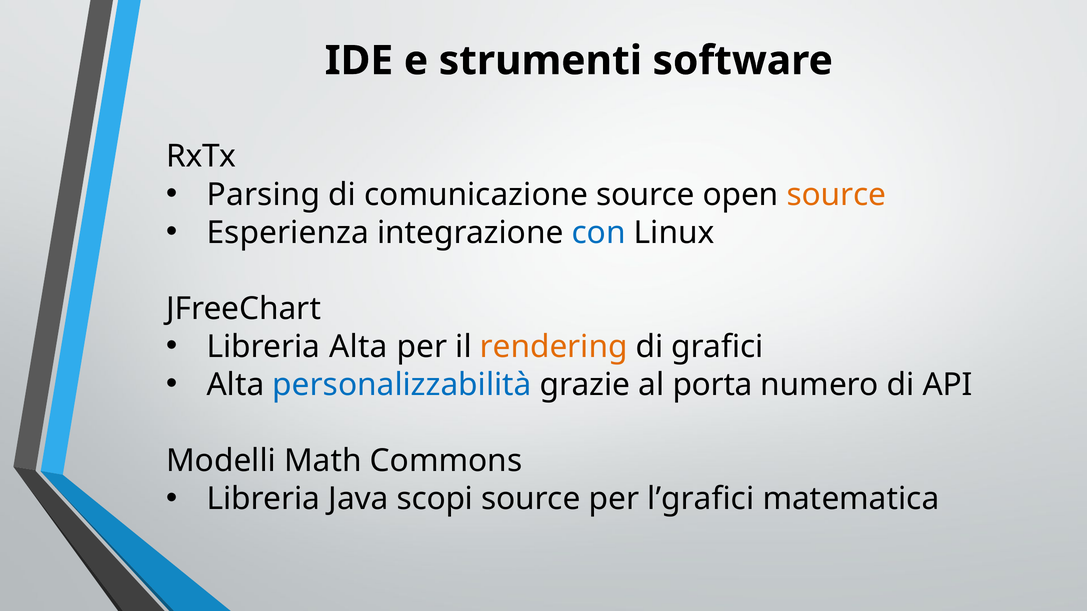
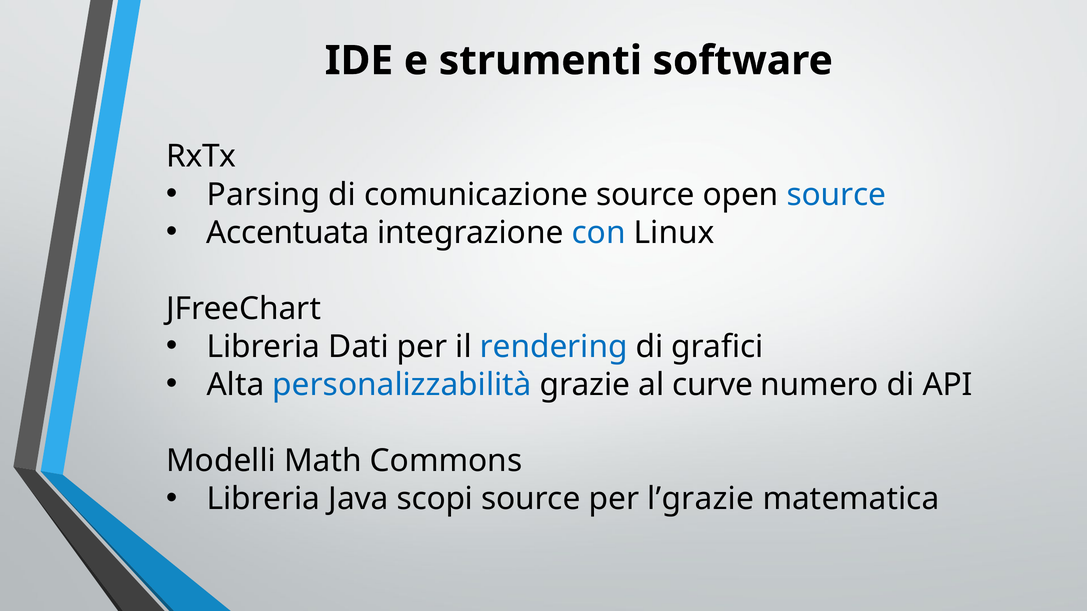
source colour: orange -> blue (837, 195)
Esperienza: Esperienza -> Accentuata (288, 233)
Libreria Alta: Alta -> Dati (359, 347)
rendering colour: orange -> blue (554, 347)
porta: porta -> curve (713, 385)
l’grafici: l’grafici -> l’grazie (701, 499)
